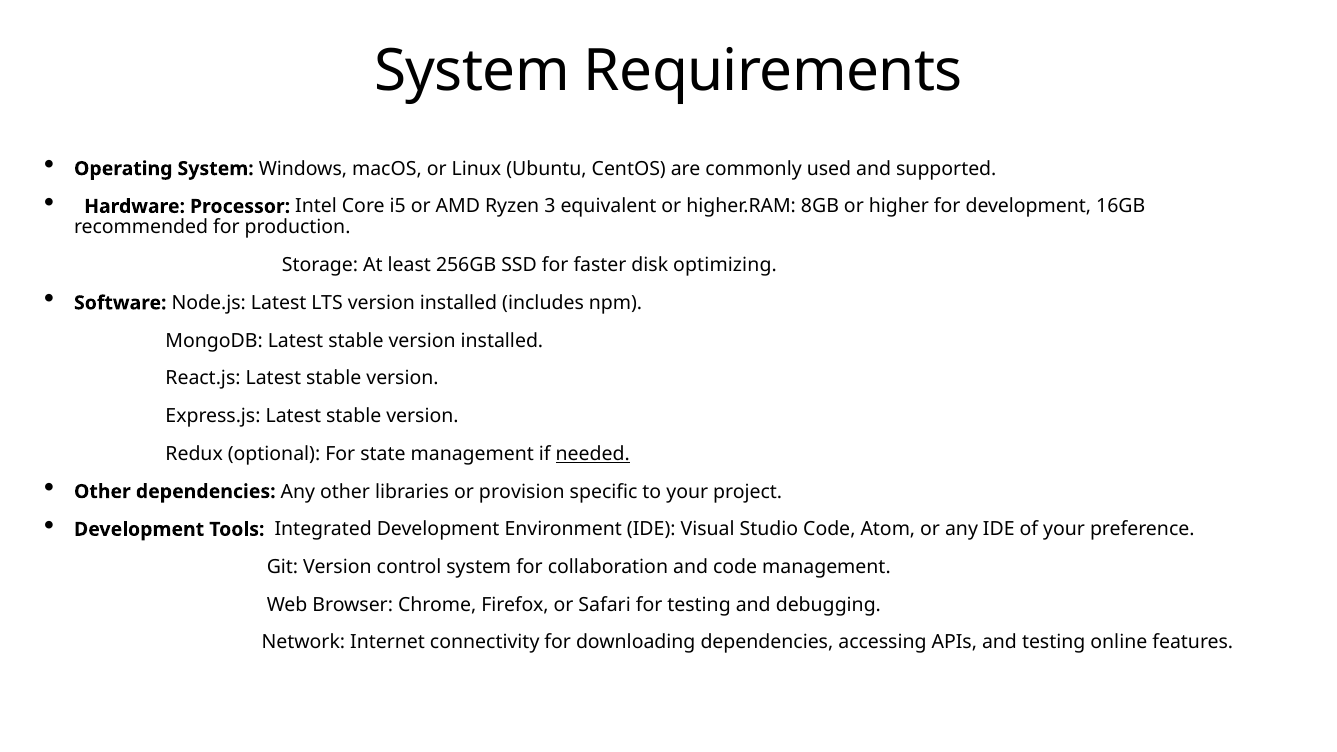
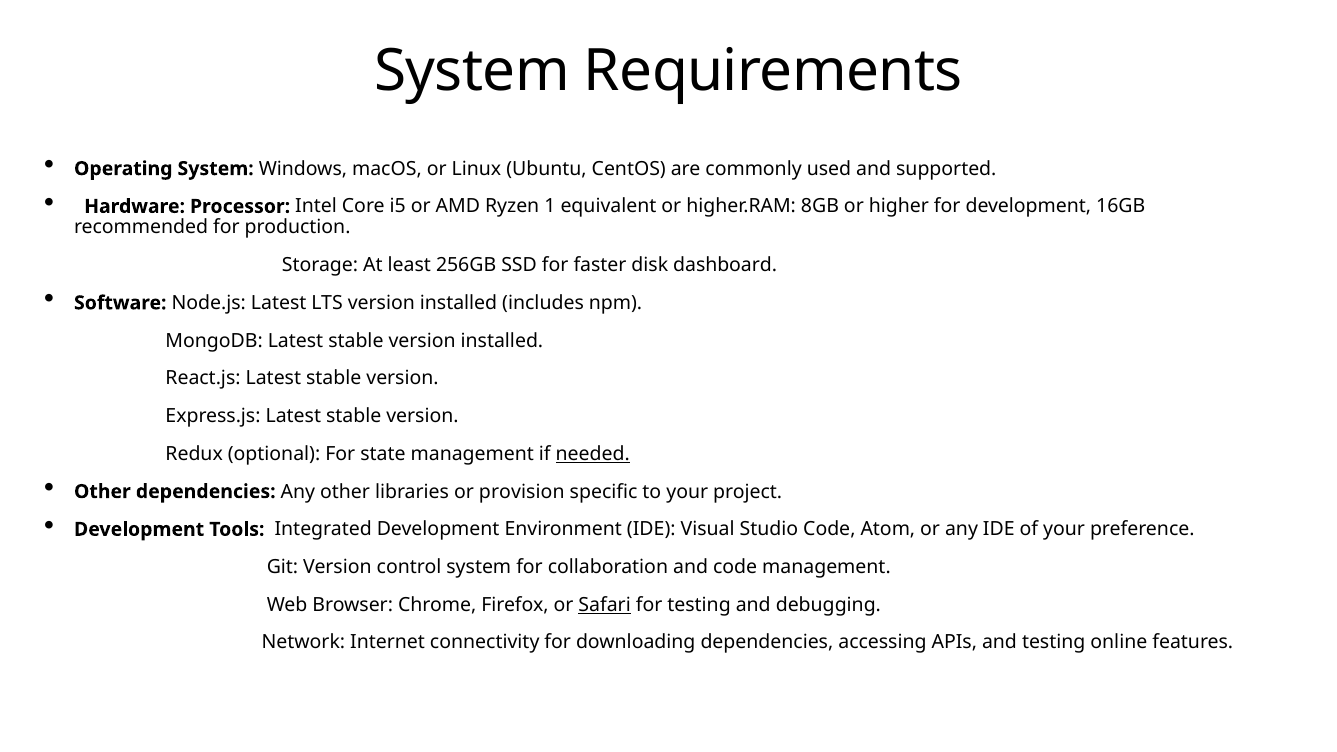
3: 3 -> 1 (550, 206)
optimizing: optimizing -> dashboard (725, 265)
Safari underline: none -> present (605, 605)
